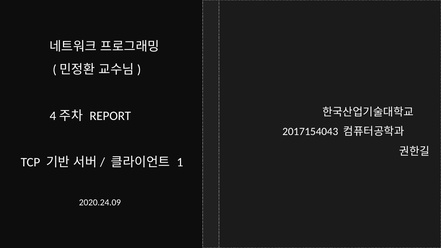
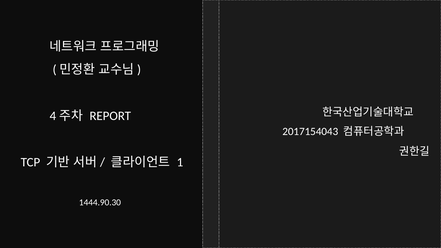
2020.24.09: 2020.24.09 -> 1444.90.30 (100, 203)
